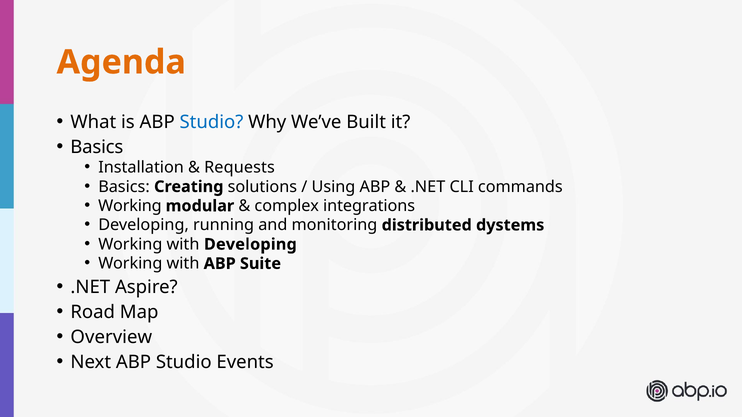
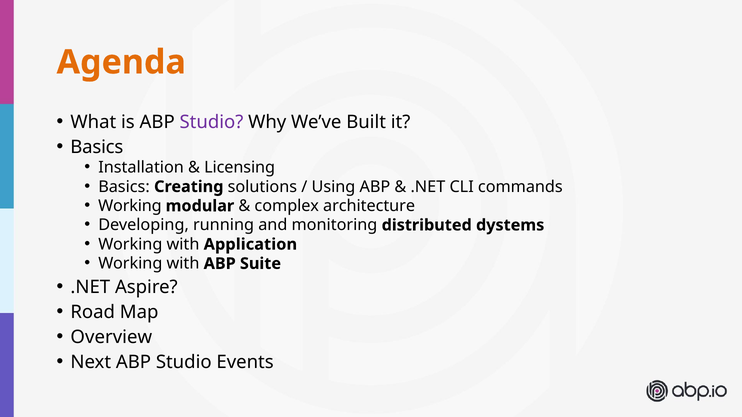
Studio colour: blue -> purple (211, 122)
Requests: Requests -> Licensing (240, 168)
integrations: integrations -> architecture (369, 206)
with Developing: Developing -> Application (250, 245)
